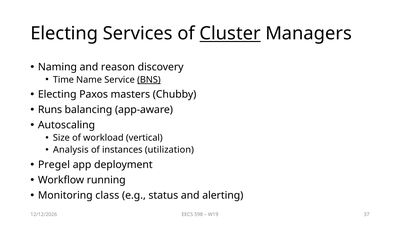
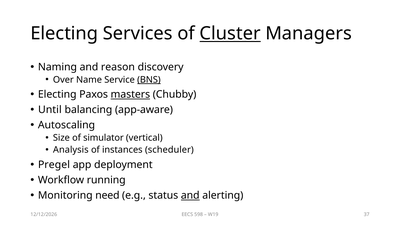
Time: Time -> Over (63, 80)
masters underline: none -> present (130, 94)
Runs: Runs -> Until (50, 110)
workload: workload -> simulator (103, 138)
utilization: utilization -> scheduler (169, 150)
class: class -> need (107, 195)
and underline: none -> present (190, 195)
